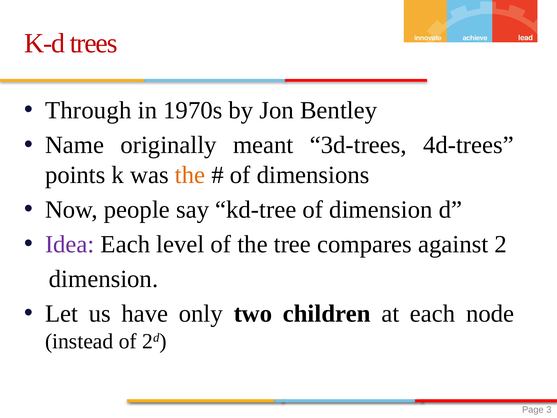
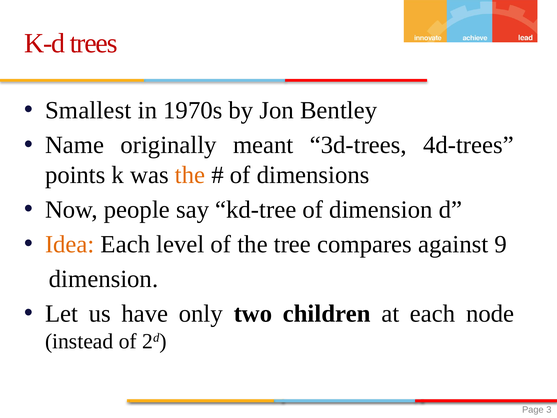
Through: Through -> Smallest (88, 110)
Idea colour: purple -> orange (70, 244)
2: 2 -> 9 (501, 244)
